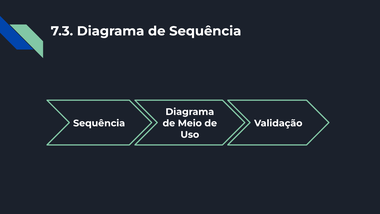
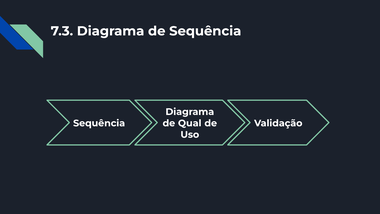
Meio: Meio -> Qual (190, 123)
